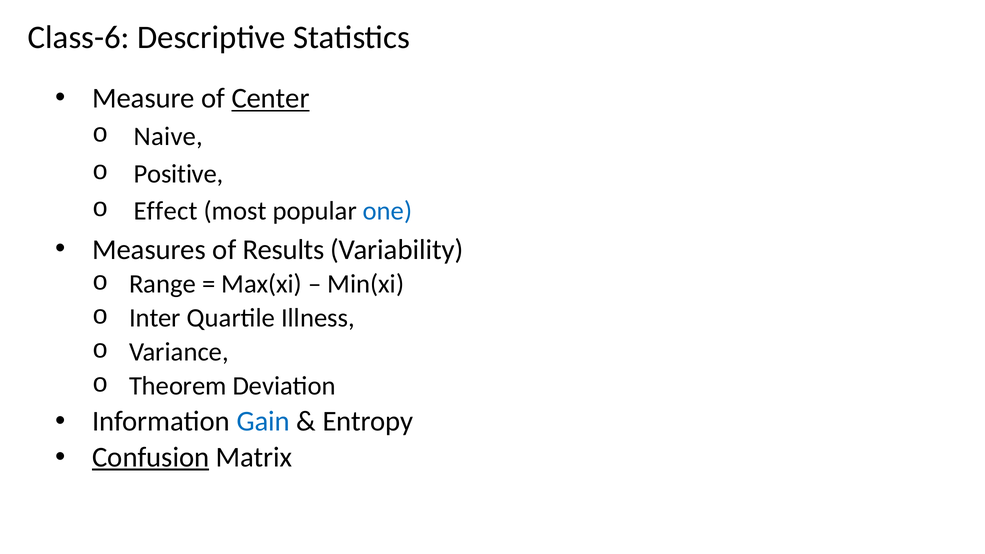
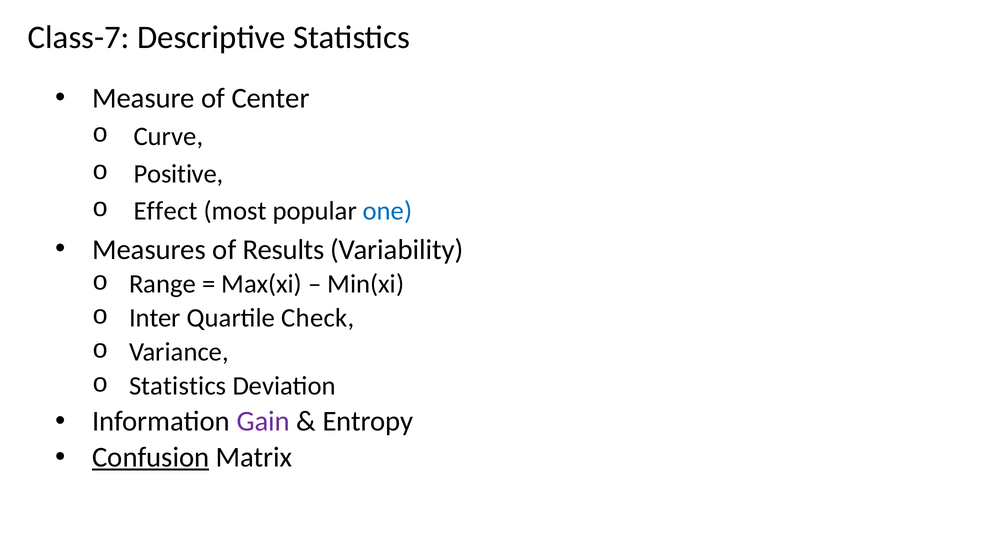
Class-6: Class-6 -> Class-7 (79, 38)
Center underline: present -> none (271, 98)
Naive: Naive -> Curve (168, 137)
Illness: Illness -> Check (318, 318)
Theorem: Theorem -> Statistics (178, 386)
Gain colour: blue -> purple (263, 421)
